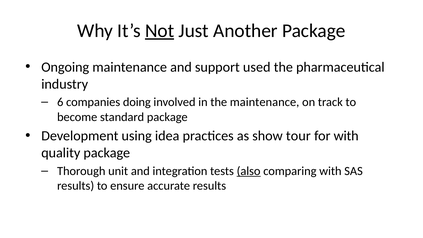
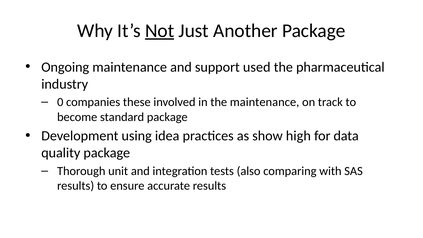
6: 6 -> 0 (60, 102)
doing: doing -> these (137, 102)
tour: tour -> high (298, 136)
for with: with -> data (346, 136)
also underline: present -> none (249, 171)
